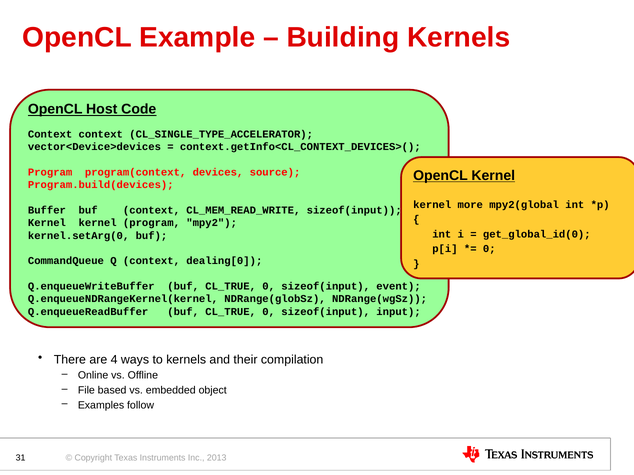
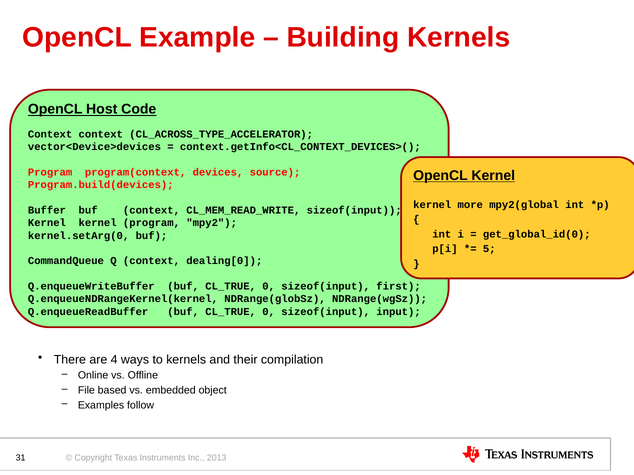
CL_SINGLE_TYPE_ACCELERATOR: CL_SINGLE_TYPE_ACCELERATOR -> CL_ACROSS_TYPE_ACCELERATOR (221, 134)
0: 0 -> 5 (489, 249)
event: event -> first (399, 287)
